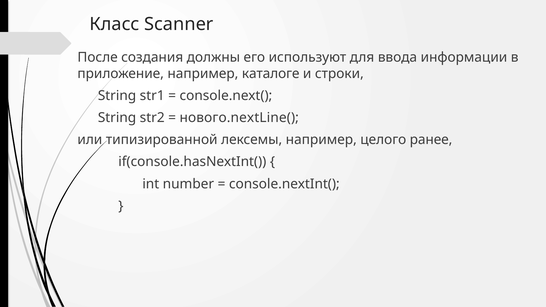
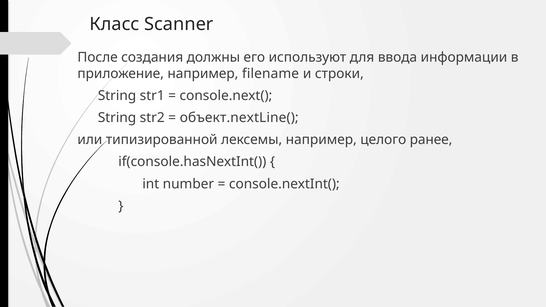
каталоге: каталоге -> filename (271, 74)
нового.nextLine(: нового.nextLine( -> объект.nextLine( (239, 118)
